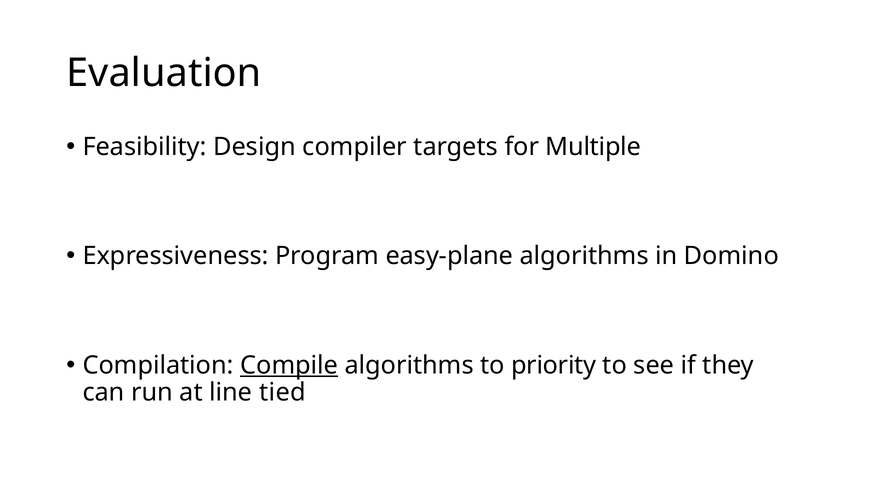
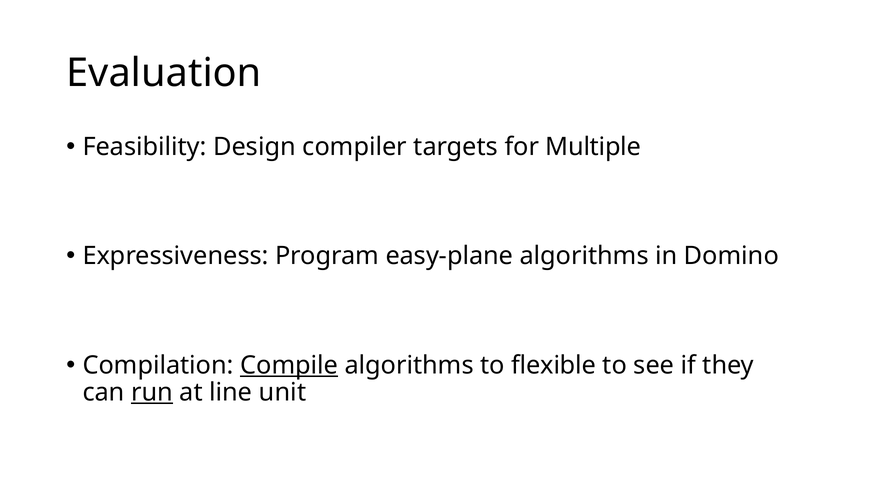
priority: priority -> flexible (554, 365)
run underline: none -> present (152, 392)
tied: tied -> unit (283, 392)
